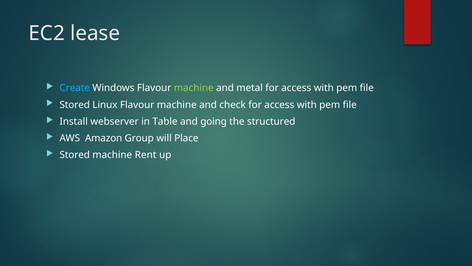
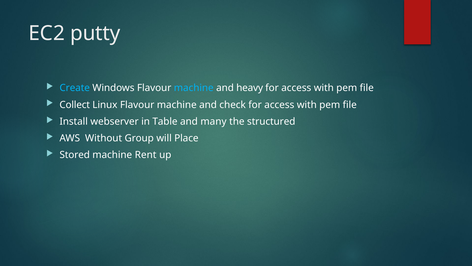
lease: lease -> putty (95, 33)
machine colour: light green -> light blue (194, 88)
metal: metal -> heavy (250, 88)
Stored: Stored -> Collect (75, 105)
going: going -> many (213, 121)
Amazon: Amazon -> Without (104, 138)
